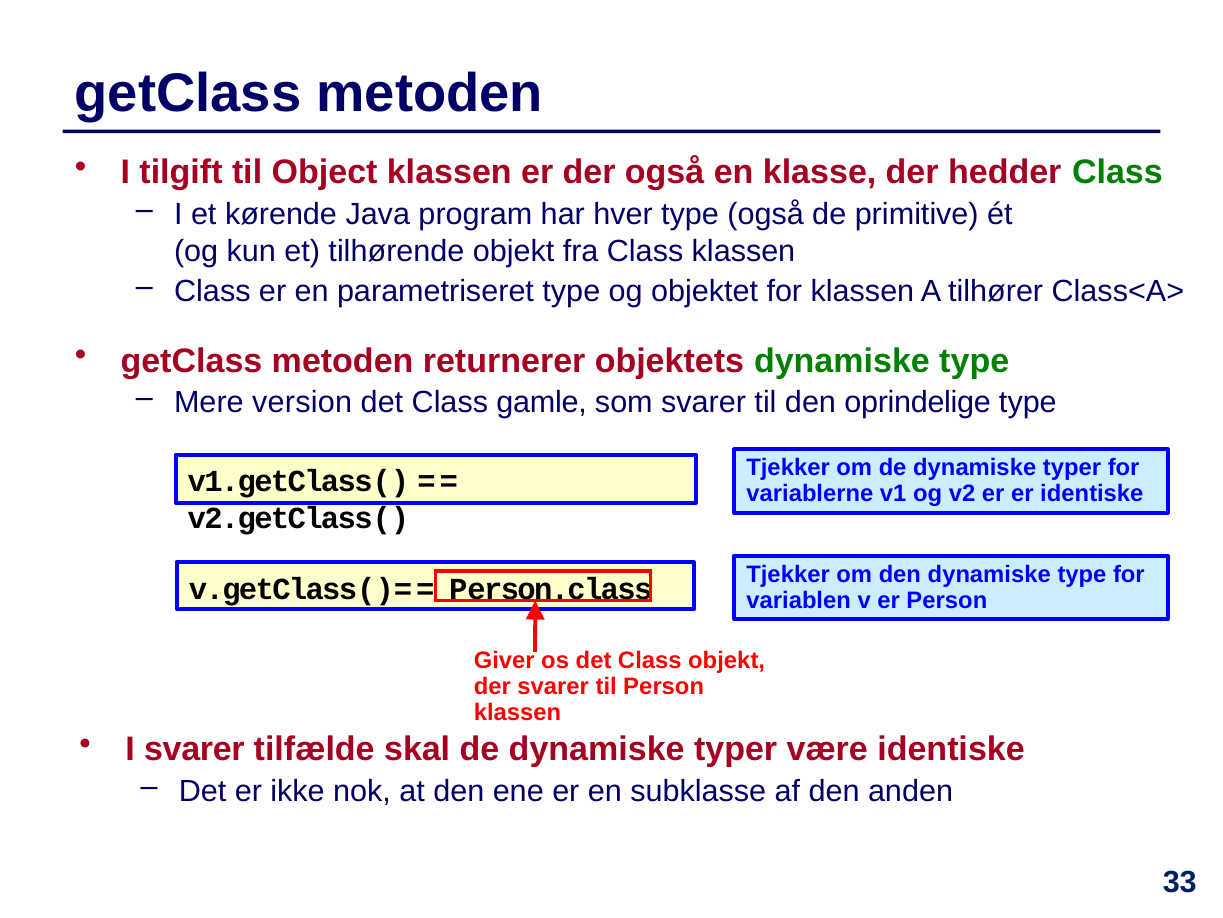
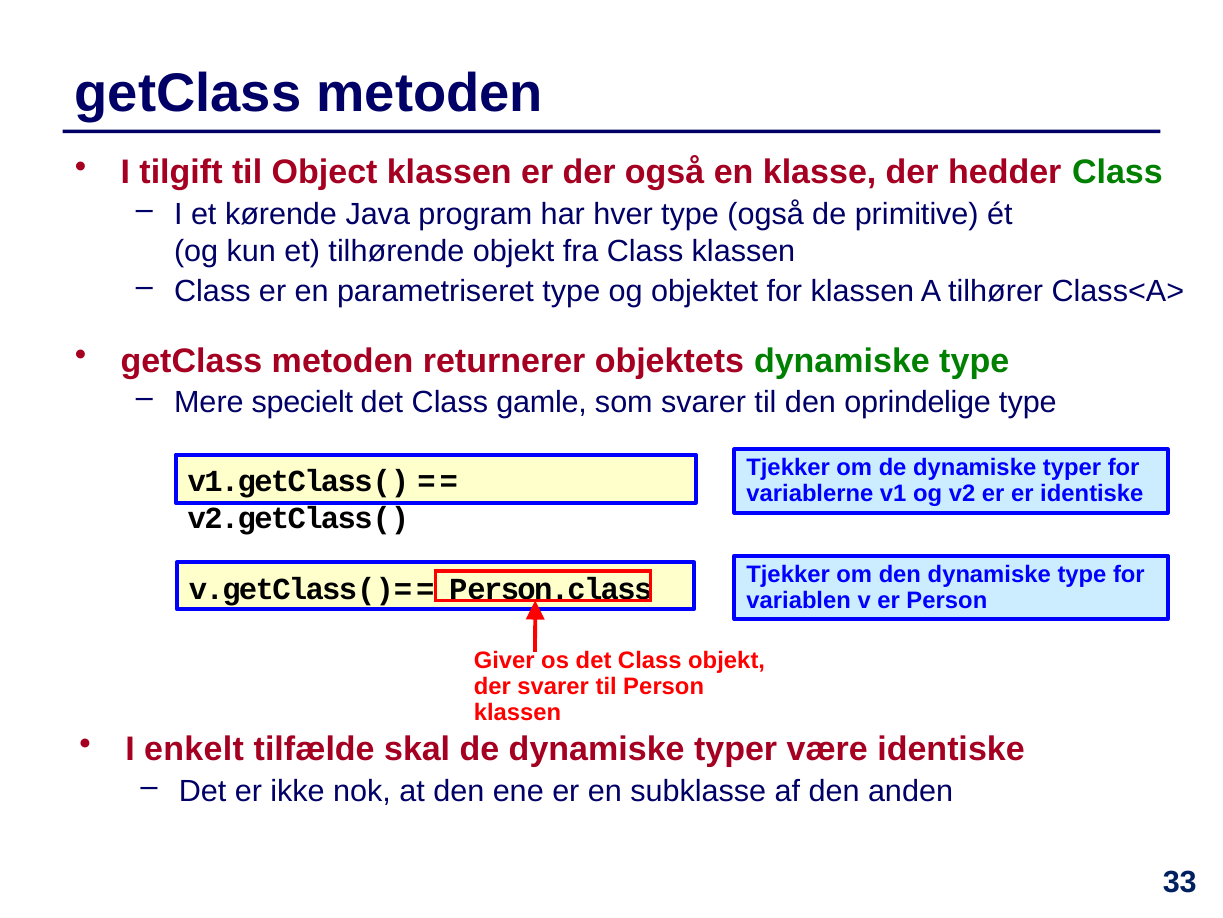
version: version -> specielt (302, 403)
I svarer: svarer -> enkelt (194, 749)
